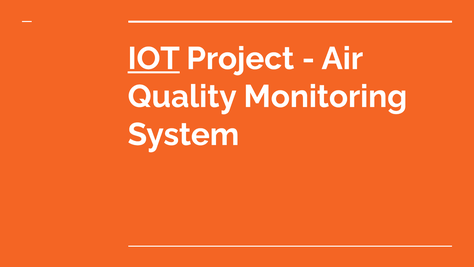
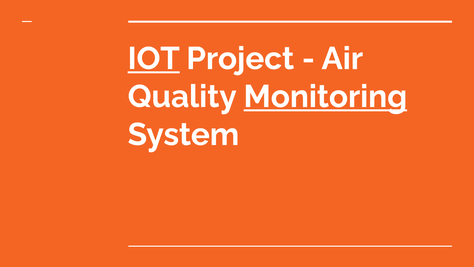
Monitoring underline: none -> present (325, 97)
